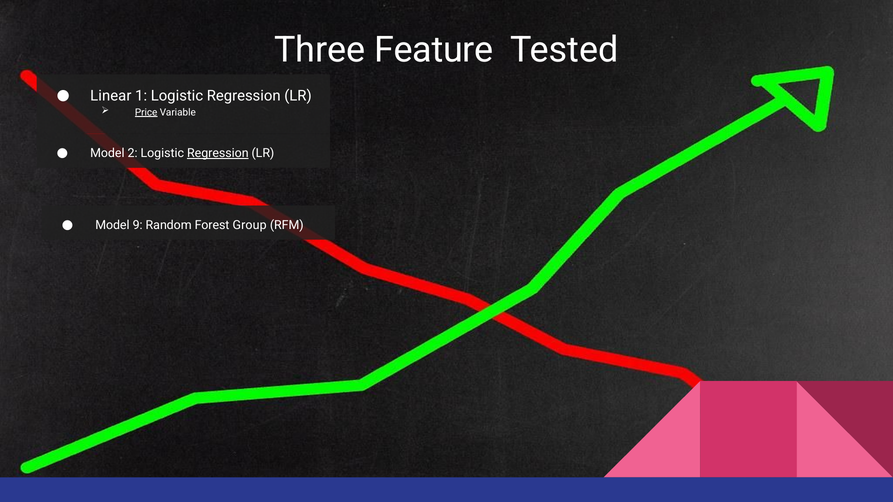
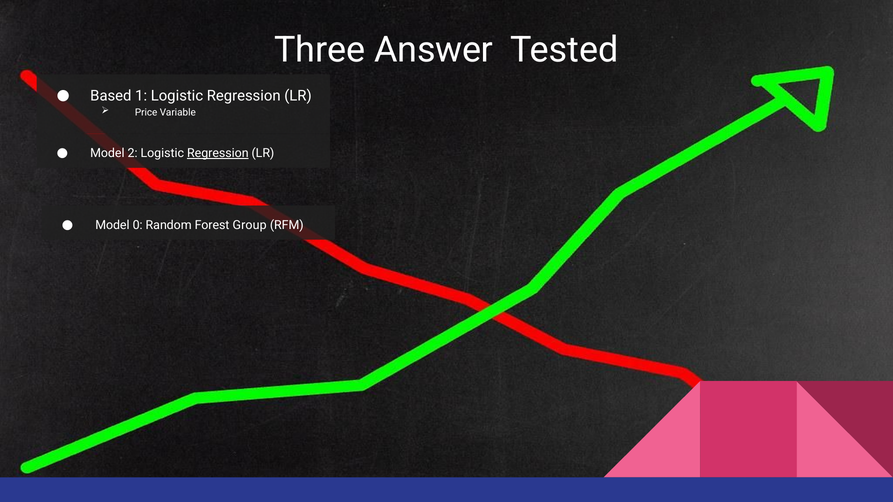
Feature: Feature -> Answer (434, 50)
Linear: Linear -> Based (111, 96)
Price underline: present -> none (146, 112)
9: 9 -> 0 (138, 225)
